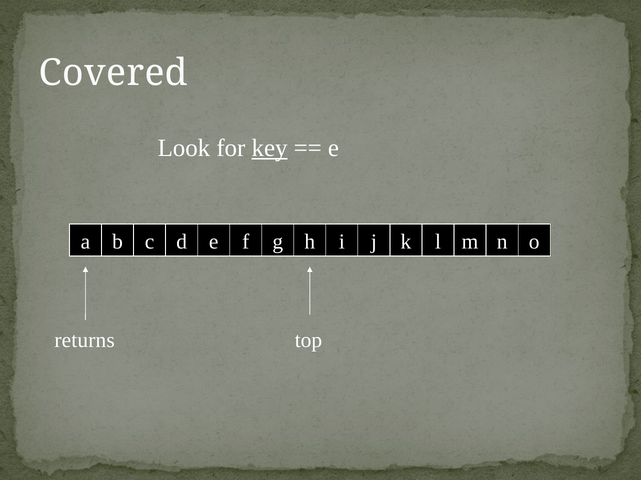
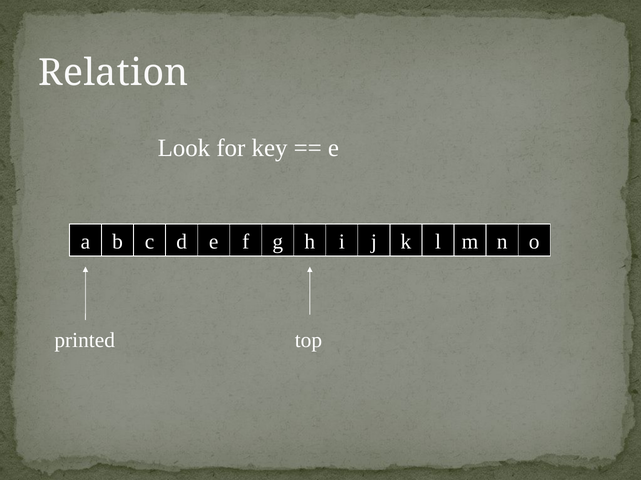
Covered: Covered -> Relation (113, 73)
key underline: present -> none (270, 148)
returns: returns -> printed (85, 341)
